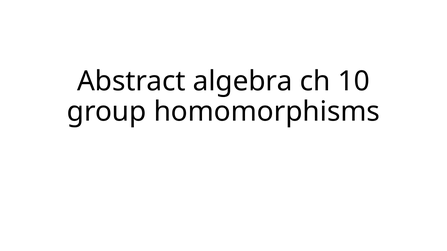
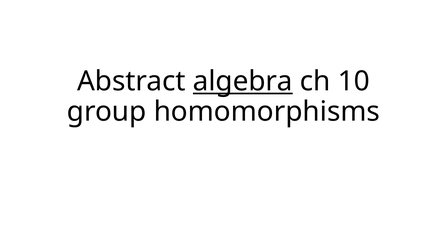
algebra underline: none -> present (243, 82)
